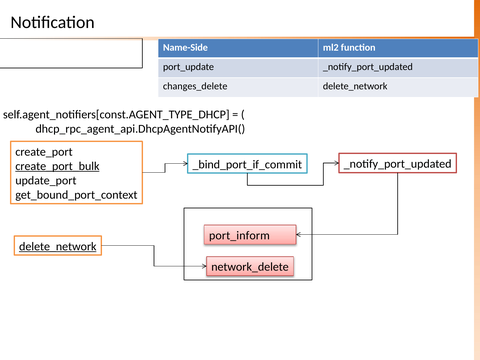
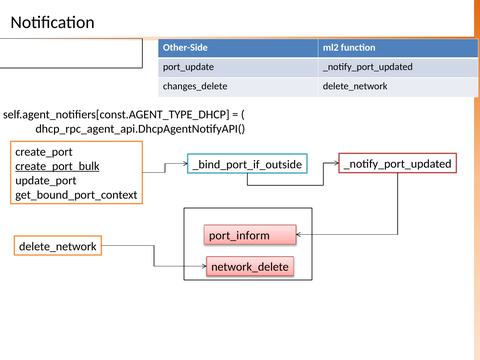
Name-Side: Name-Side -> Other-Side (185, 47)
_bind_port_if_commit: _bind_port_if_commit -> _bind_port_if_outside (247, 164)
delete_network underline: present -> none (58, 246)
